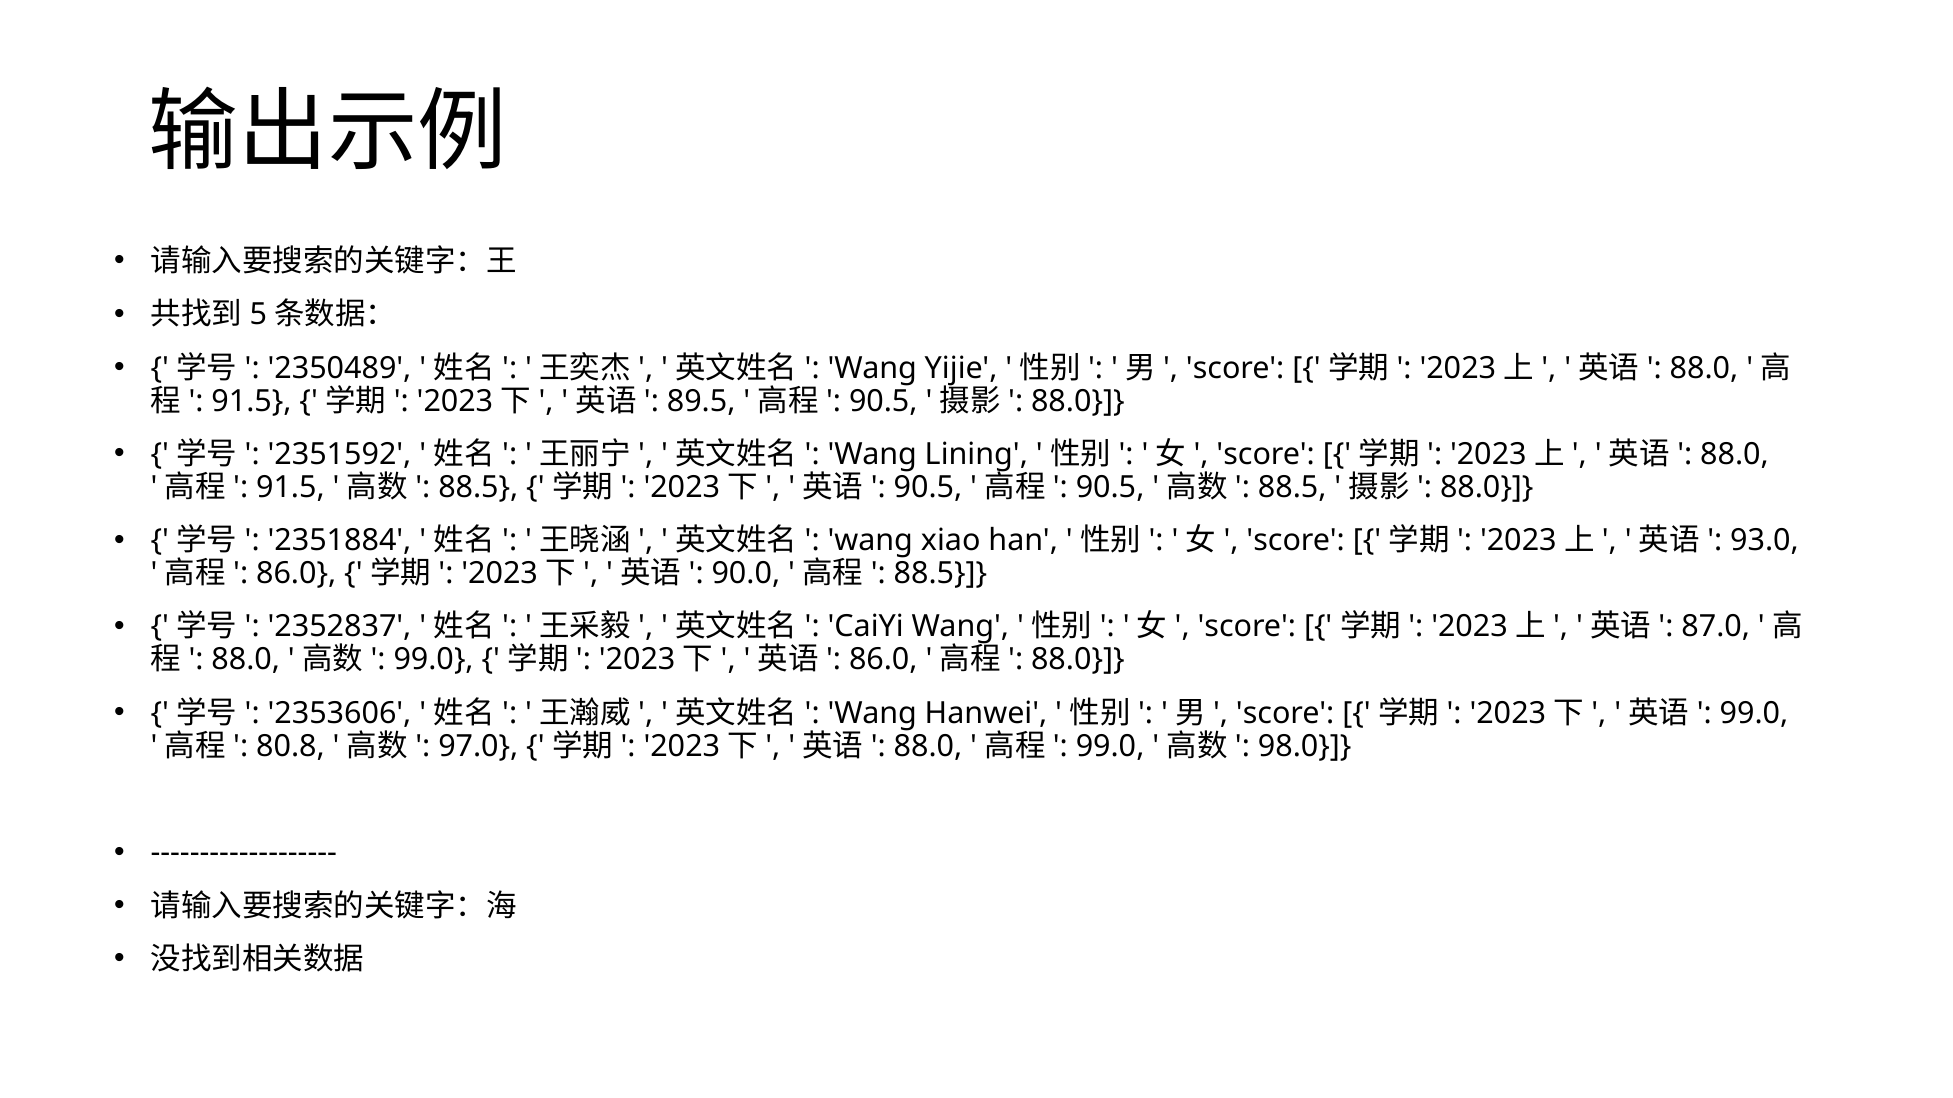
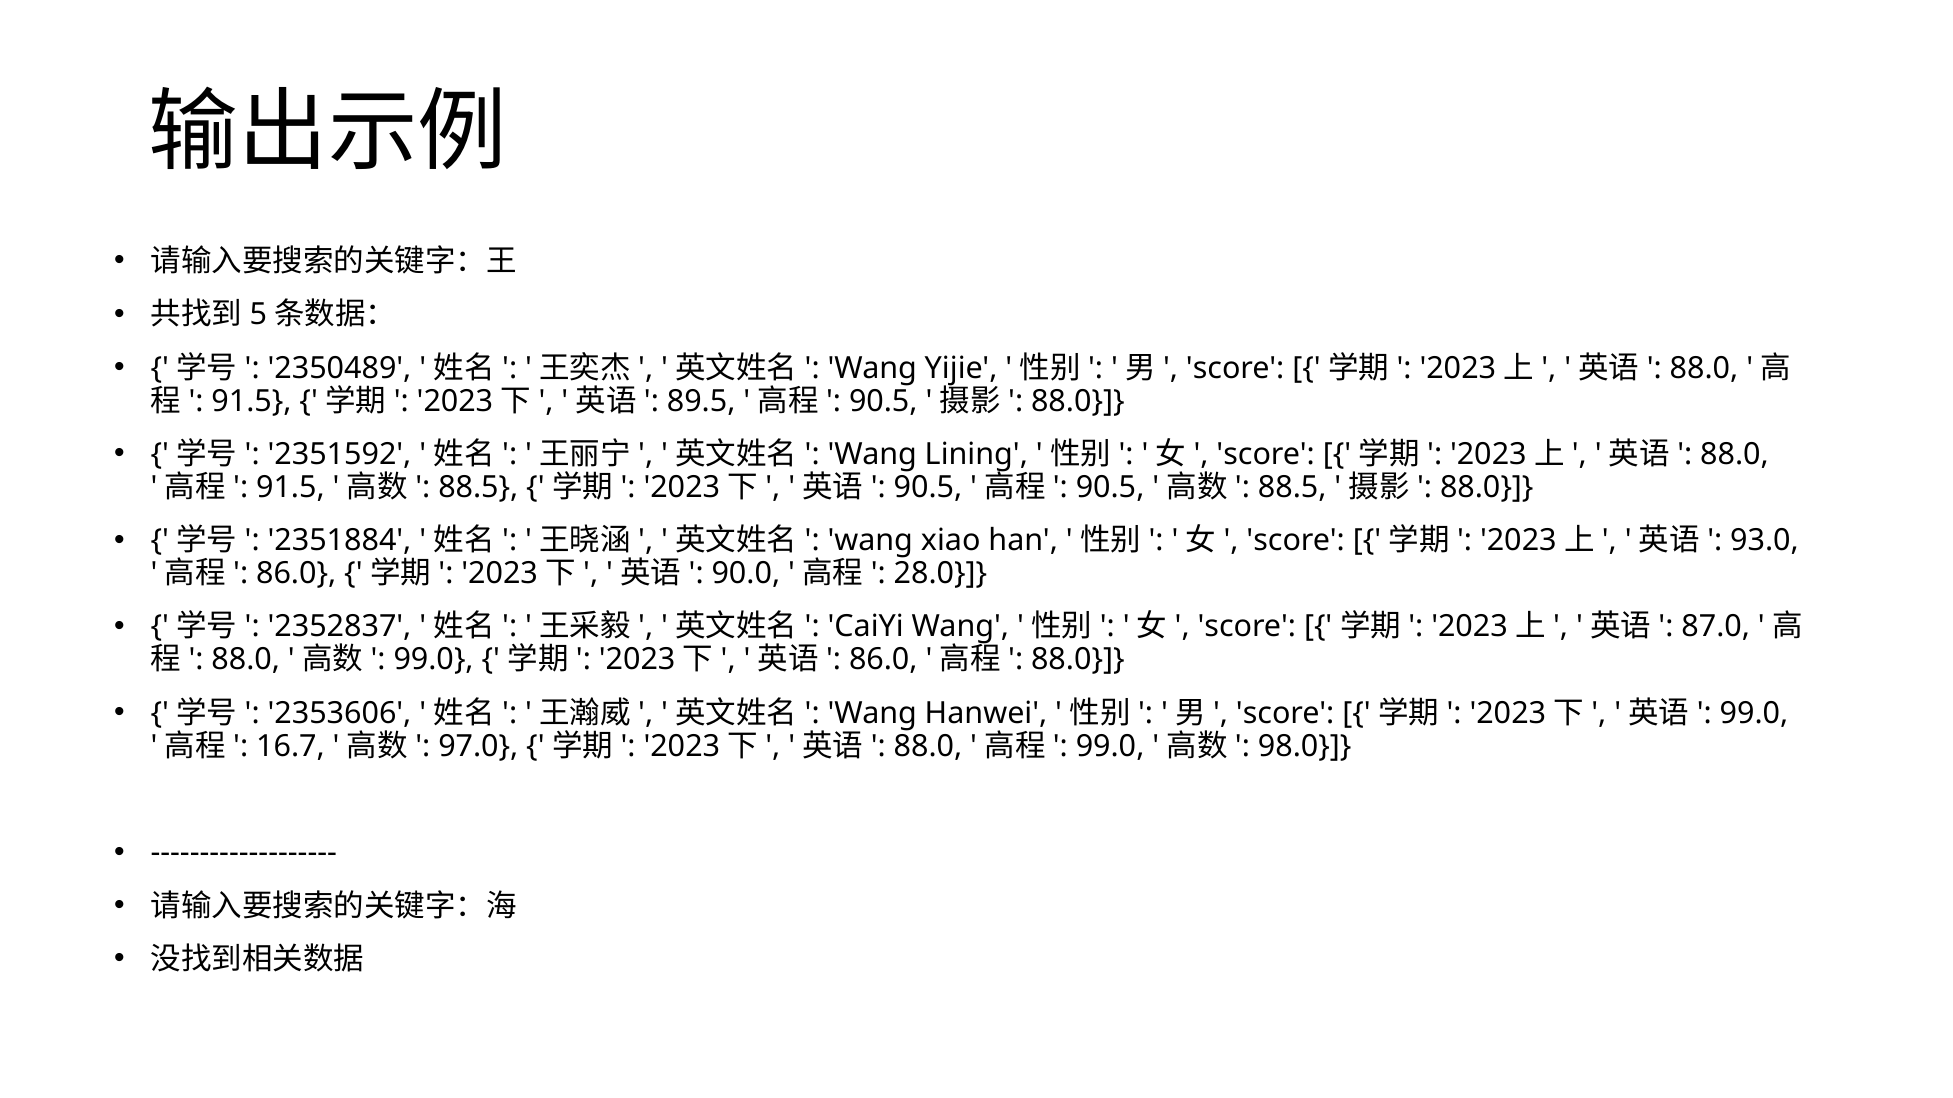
88.5: 88.5 -> 28.0 (940, 574)
80.8: 80.8 -> 16.7 (290, 746)
